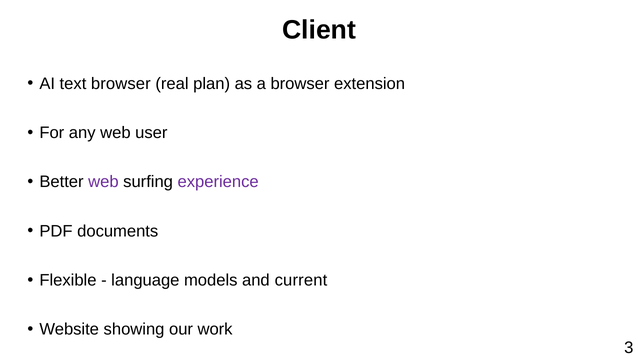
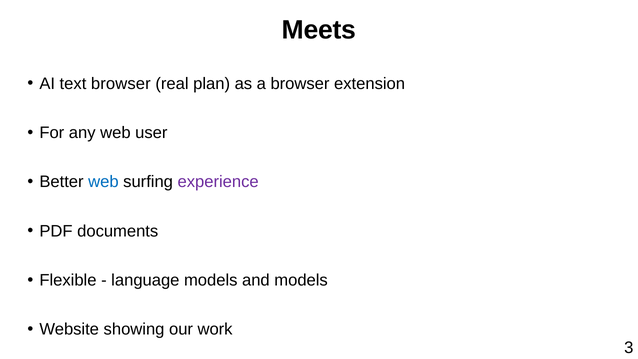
Client: Client -> Meets (319, 30)
web colour: purple -> blue (103, 182)
and current: current -> models (301, 280)
